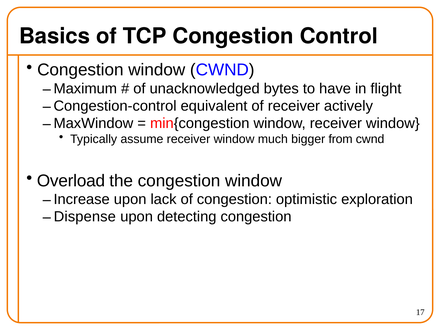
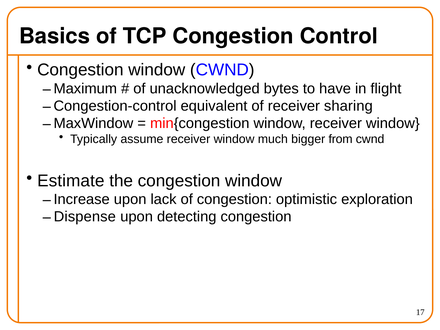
actively: actively -> sharing (348, 106)
Overload: Overload -> Estimate (71, 181)
